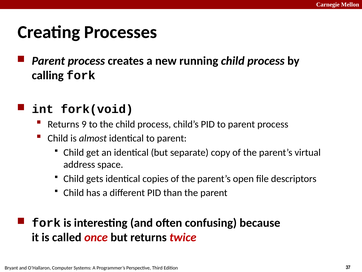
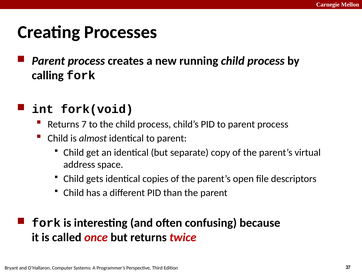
9: 9 -> 7 (84, 124)
